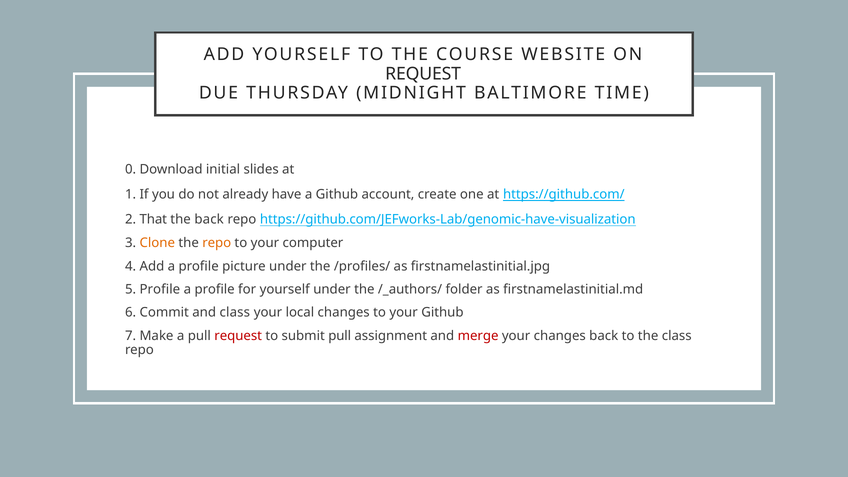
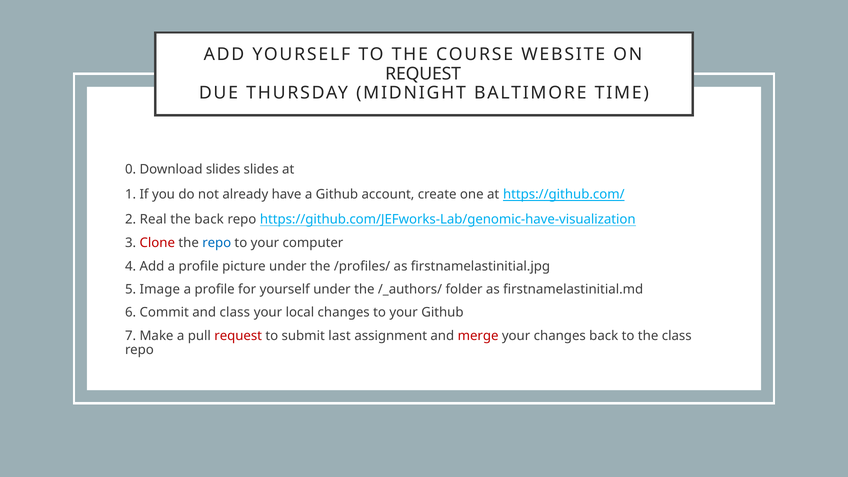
Download initial: initial -> slides (223, 170)
That: That -> Real (153, 220)
Clone colour: orange -> red (157, 243)
repo colour: orange -> blue (217, 243)
5 Profile: Profile -> Image (160, 289)
submit pull: pull -> last (340, 336)
